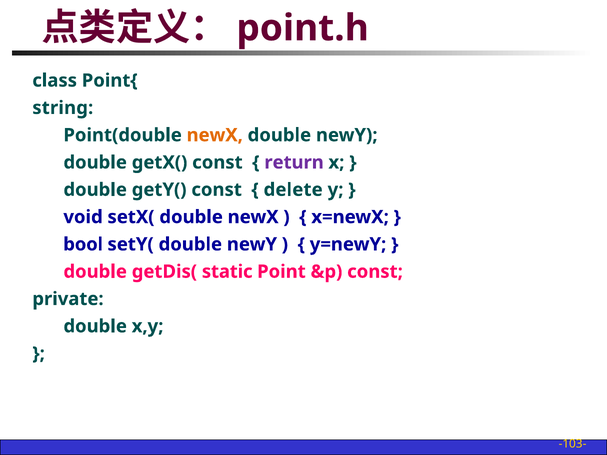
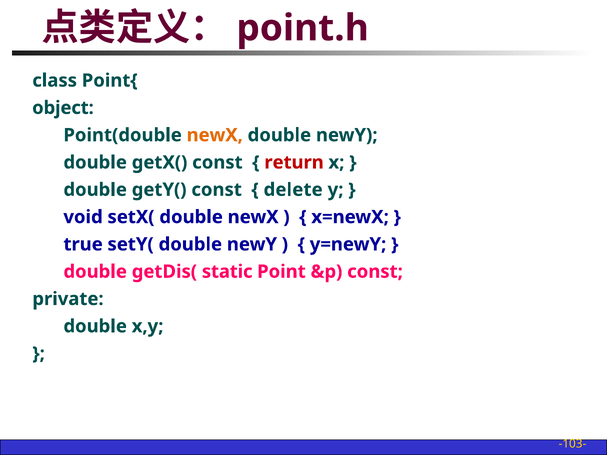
string: string -> object (63, 108)
return colour: purple -> red (294, 163)
bool: bool -> true (83, 244)
